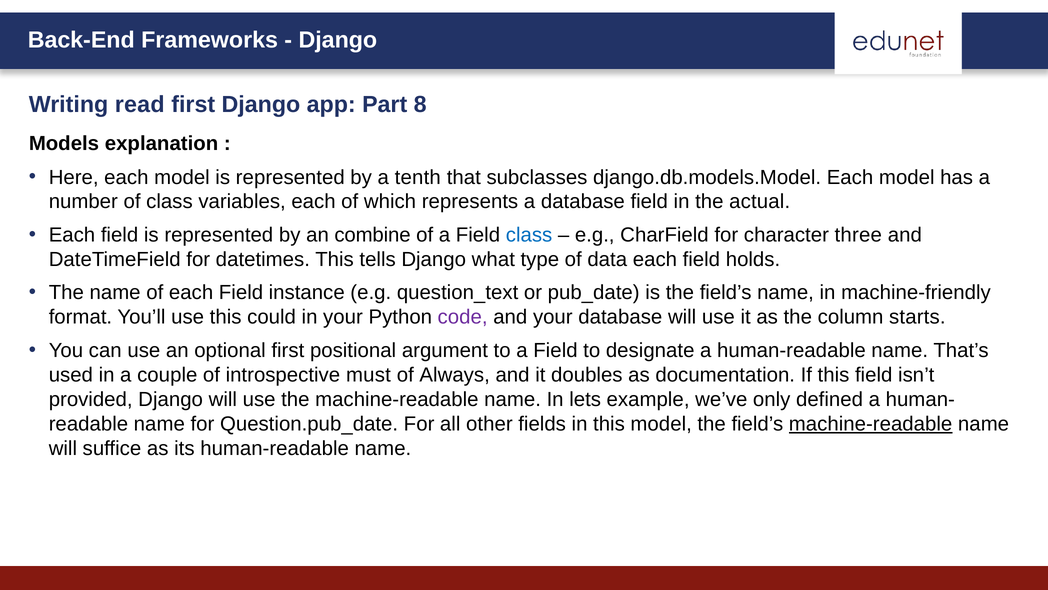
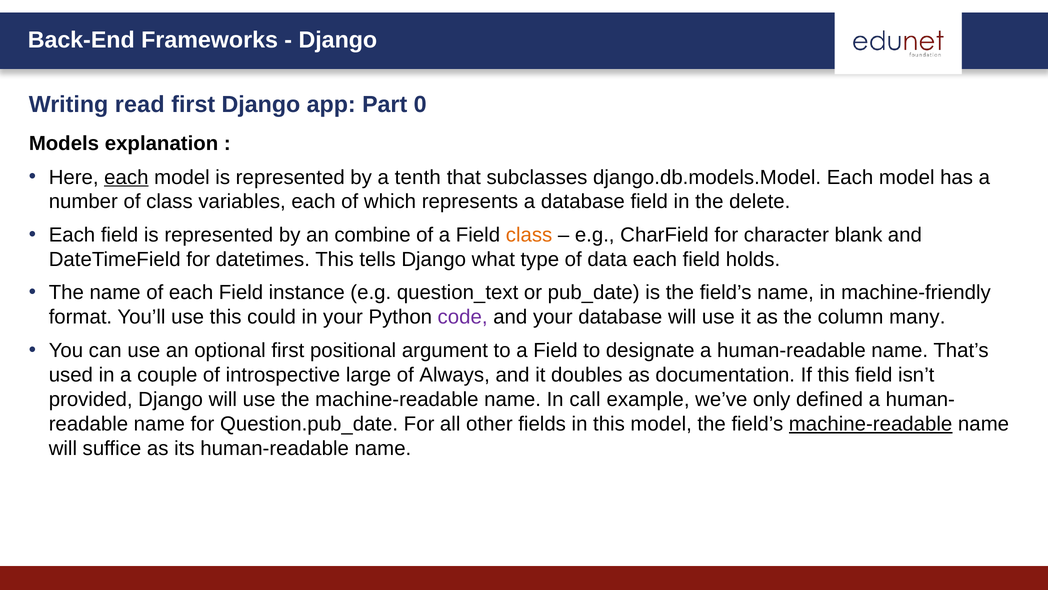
8: 8 -> 0 (420, 104)
each underline: none -> present (126, 177)
actual: actual -> delete (760, 202)
class colour: blue -> orange (529, 235)
three: three -> blank (858, 235)
starts: starts -> many (917, 317)
must: must -> large (369, 375)
lets: lets -> call (585, 399)
